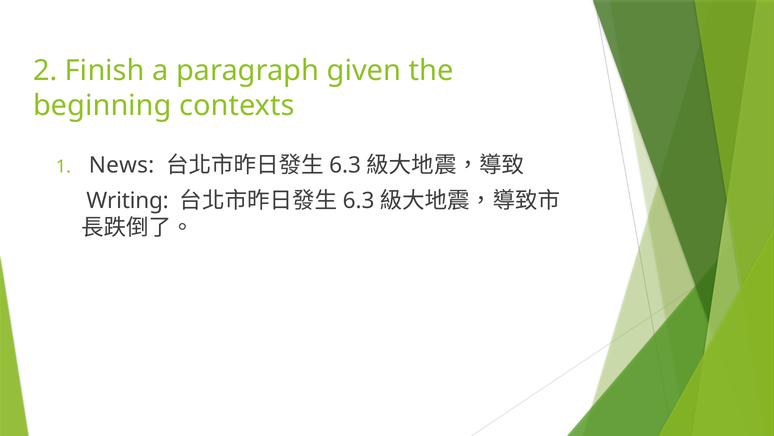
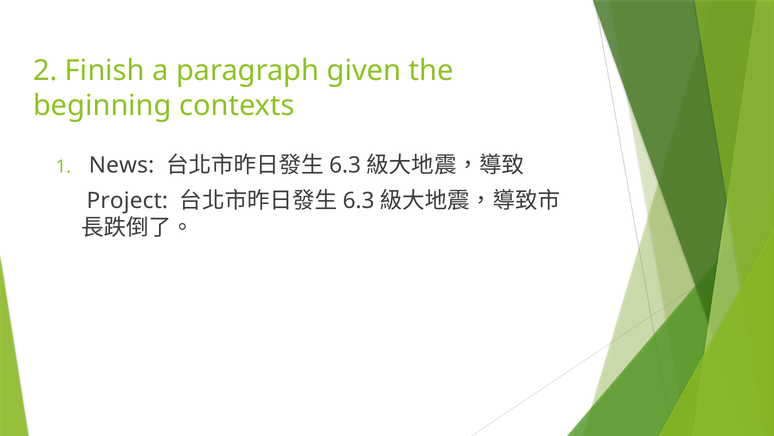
Writing: Writing -> Project (127, 200)
